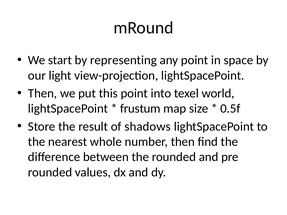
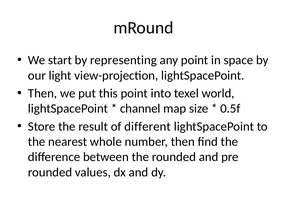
frustum: frustum -> channel (140, 109)
shadows: shadows -> different (148, 127)
